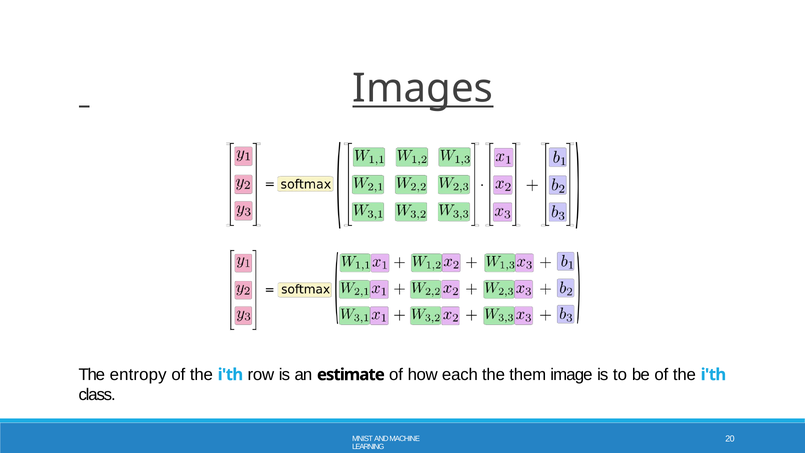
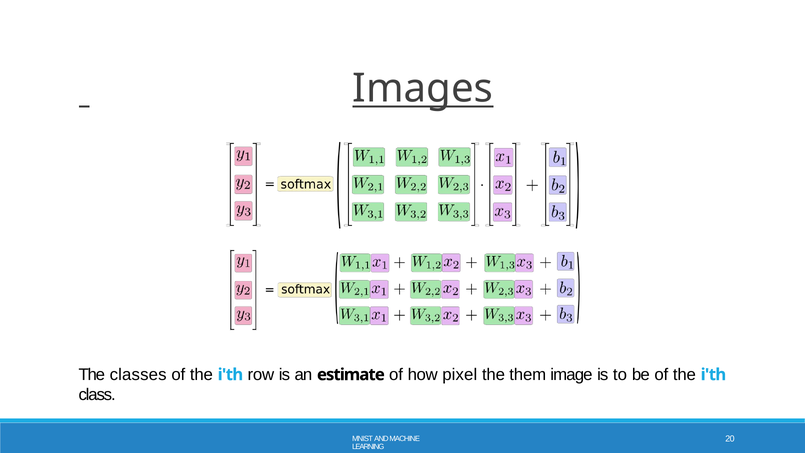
entropy: entropy -> classes (138, 374)
each: each -> pixel (460, 374)
